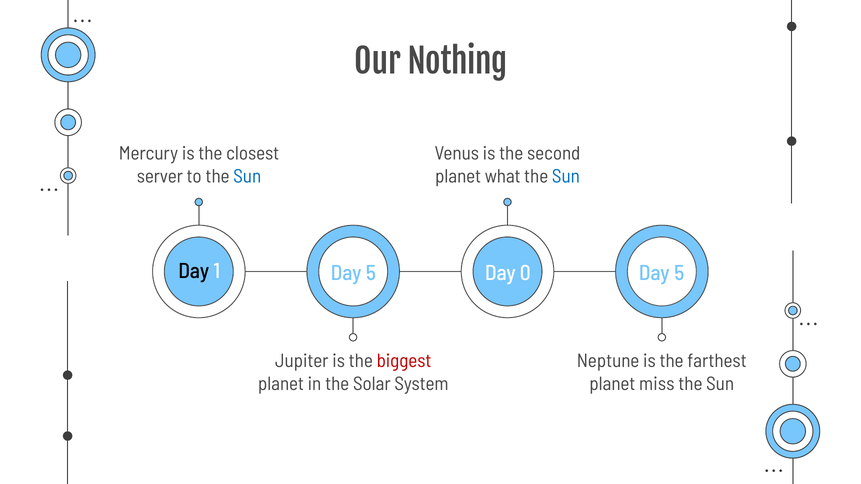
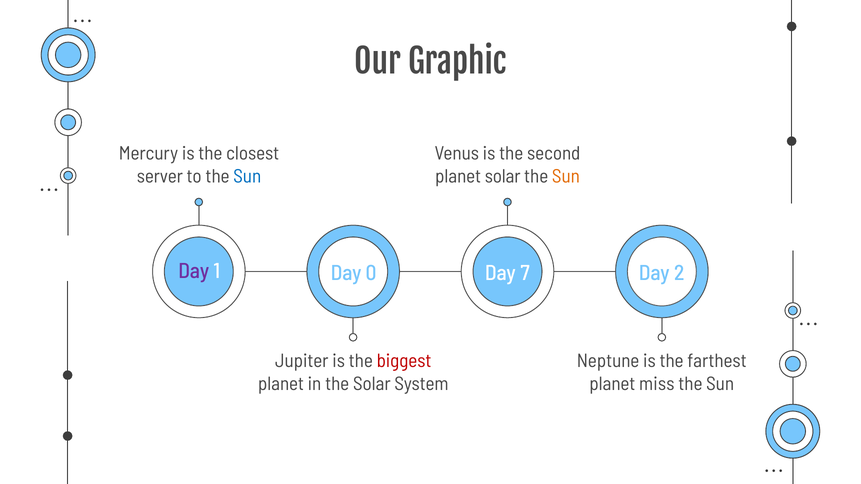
Nothing: Nothing -> Graphic (457, 63)
planet what: what -> solar (503, 177)
Sun colour: blue -> orange (566, 177)
Day colour: black -> purple (194, 271)
1 Day 5: 5 -> 0 (371, 273)
0: 0 -> 7 (525, 273)
5: 5 -> 2 (679, 273)
